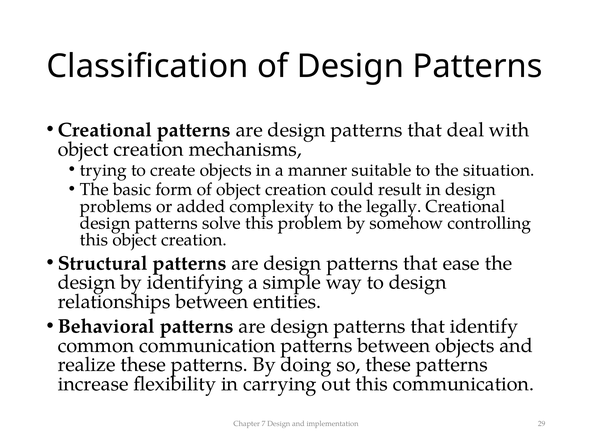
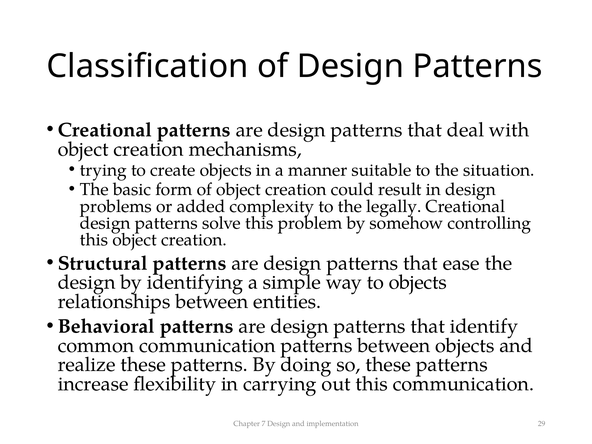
to design: design -> objects (418, 282)
